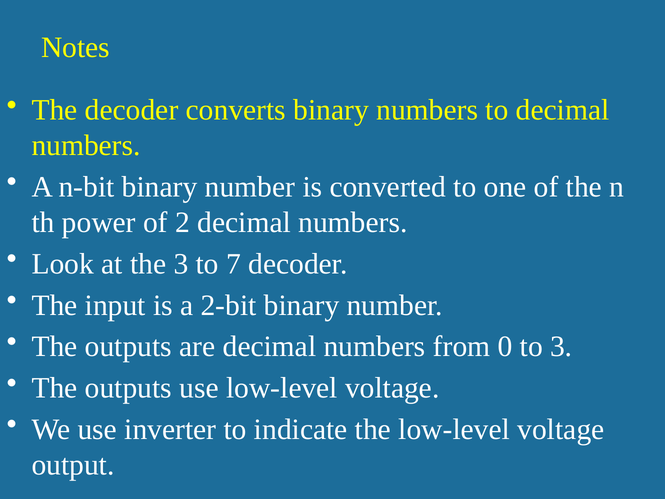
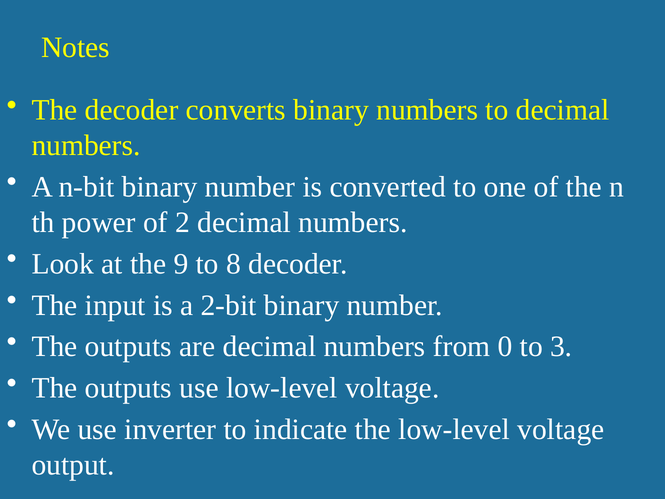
the 3: 3 -> 9 (181, 264)
7: 7 -> 8 (233, 264)
